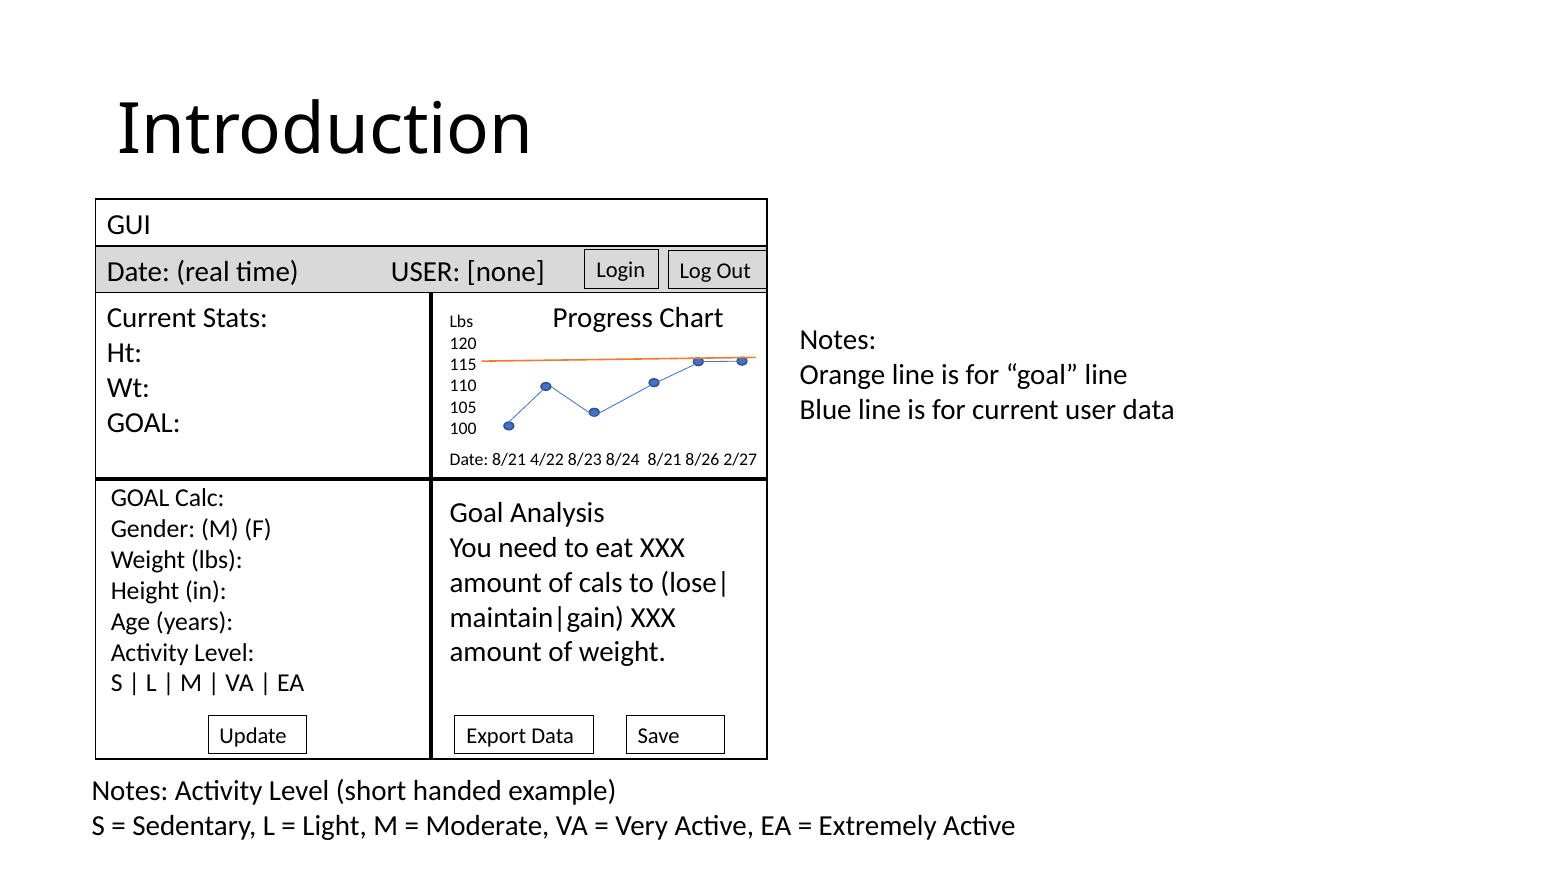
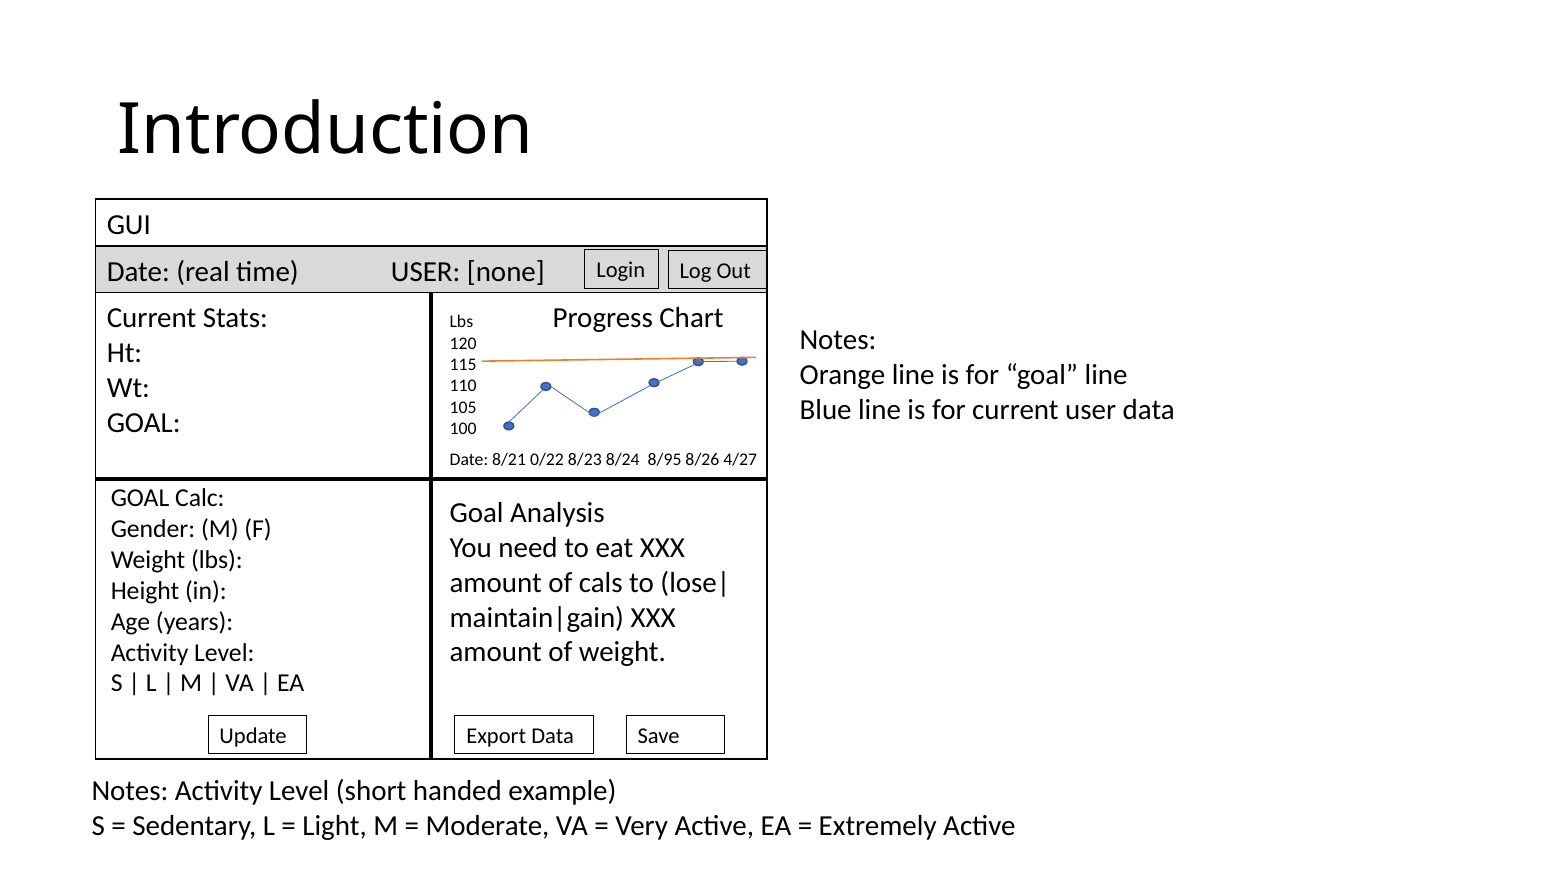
4/22: 4/22 -> 0/22 (547, 459)
8/24 8/21: 8/21 -> 8/95 (665, 459)
2/27: 2/27 -> 4/27 (740, 459)
